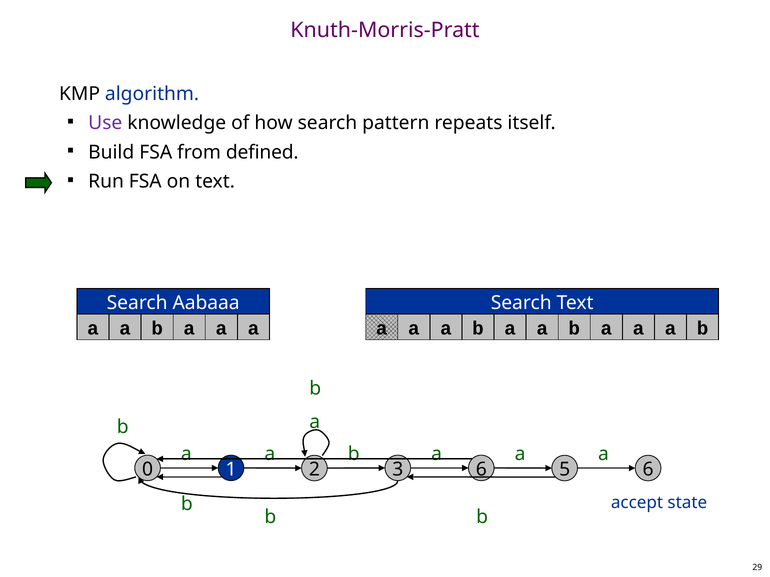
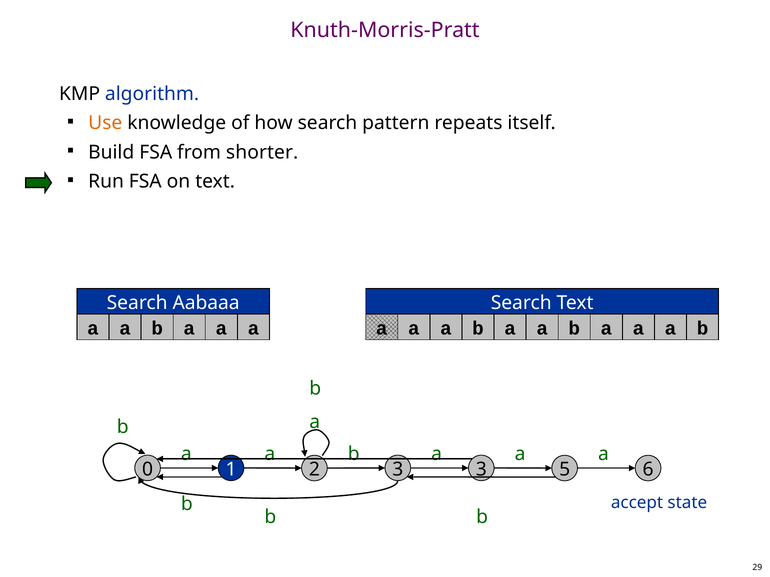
Use colour: purple -> orange (105, 123)
defined: defined -> shorter (262, 152)
3 6: 6 -> 3 (481, 470)
